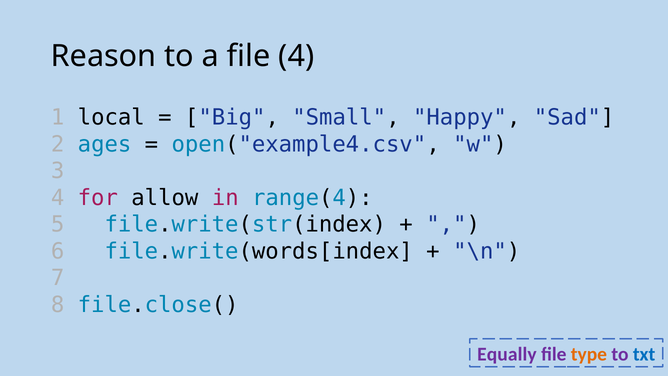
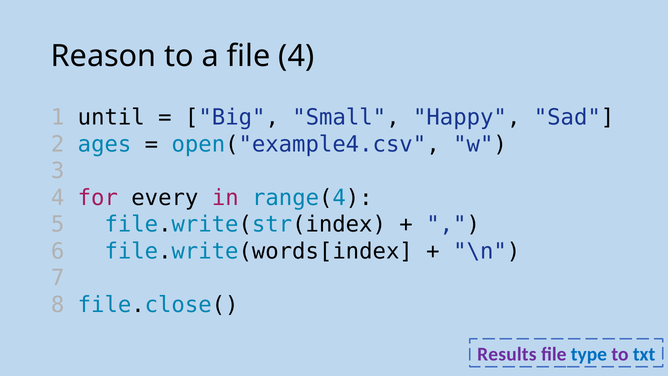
local: local -> until (111, 117)
allow: allow -> every (165, 198)
Equally: Equally -> Results (507, 354)
type colour: orange -> blue (589, 354)
